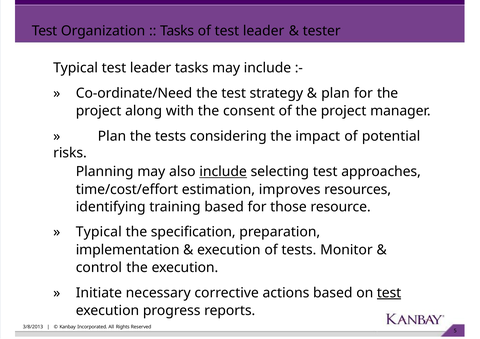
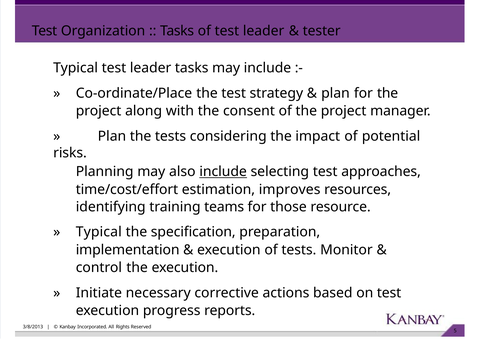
Co-ordinate/Need: Co-ordinate/Need -> Co-ordinate/Place (134, 93)
training based: based -> teams (224, 207)
test underline: present -> none (389, 293)
